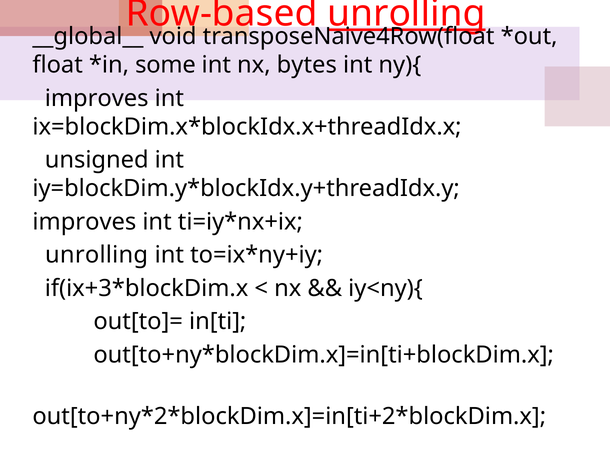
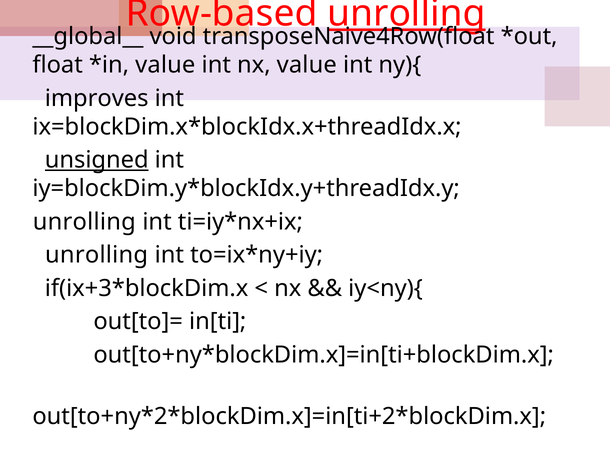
some: some -> value (165, 65)
nx bytes: bytes -> value (307, 65)
unsigned underline: none -> present (97, 160)
improves: improves -> unrolling (84, 221)
